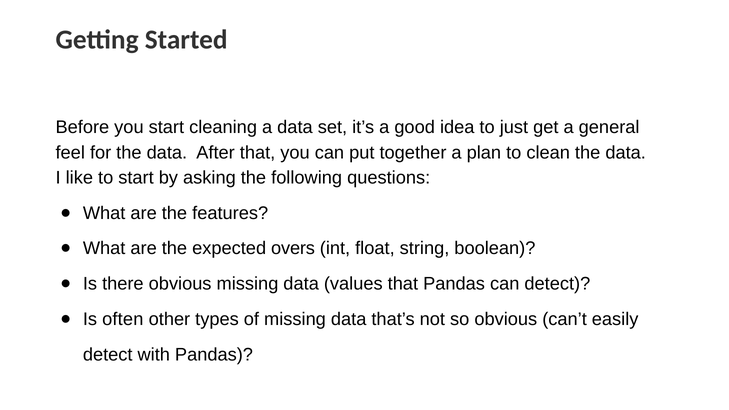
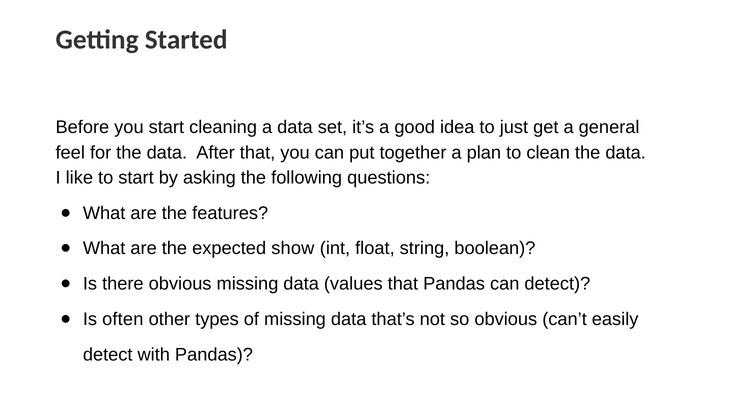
overs: overs -> show (293, 248)
